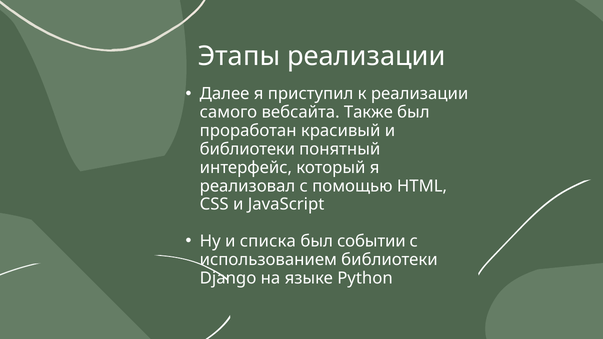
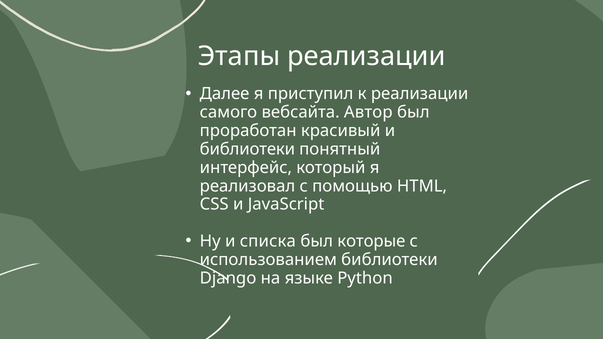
Также: Также -> Автор (368, 112)
событии: событии -> которые (371, 241)
